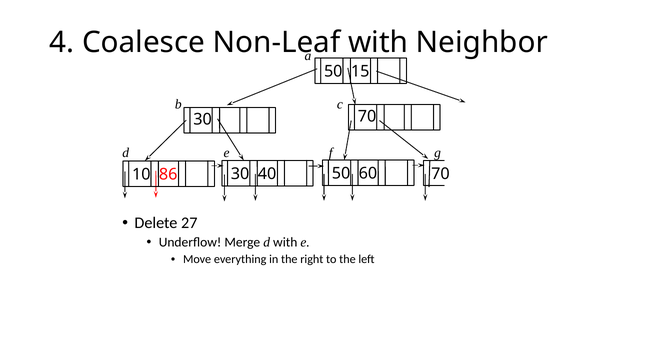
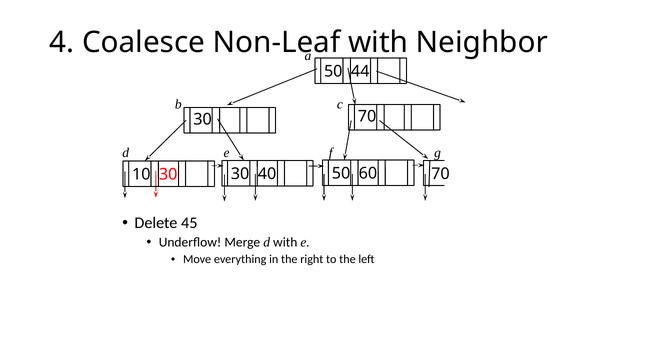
15: 15 -> 44 (360, 71)
10 86: 86 -> 30 (168, 175)
27: 27 -> 45 (189, 223)
